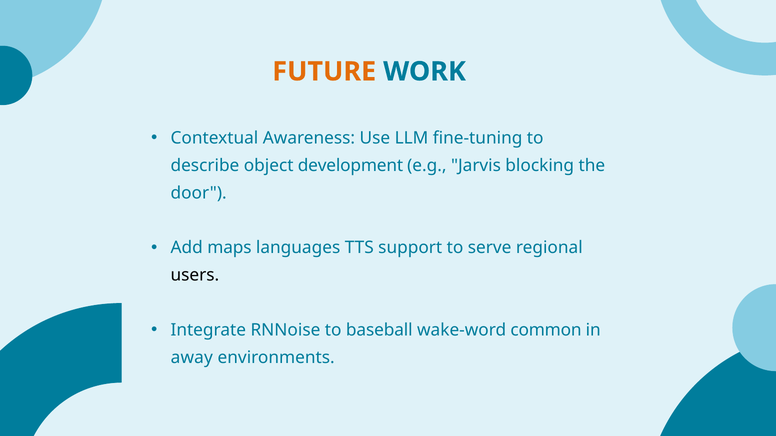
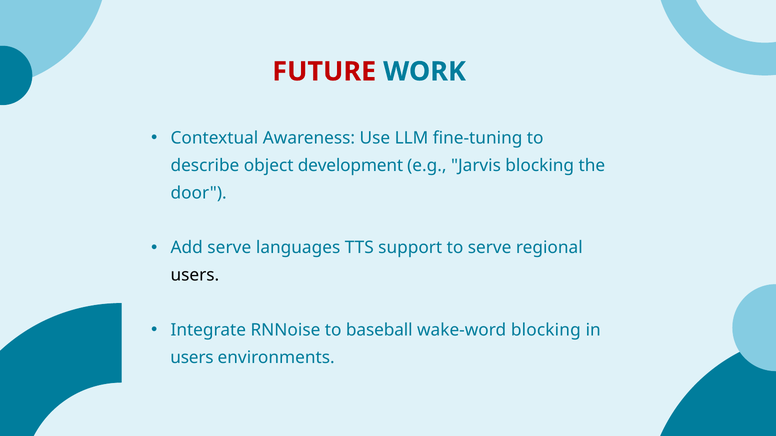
FUTURE colour: orange -> red (324, 72)
Add maps: maps -> serve (229, 248)
wake-word common: common -> blocking (546, 330)
away: away -> users (192, 358)
